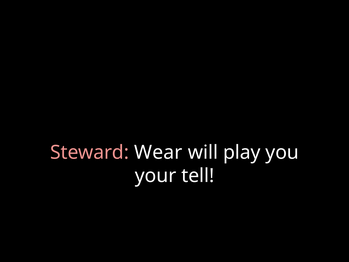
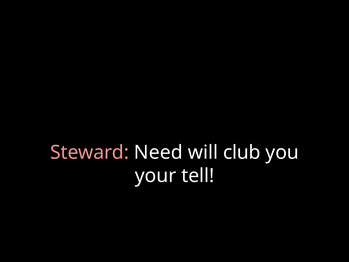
Wear: Wear -> Need (158, 152)
play: play -> club (242, 152)
